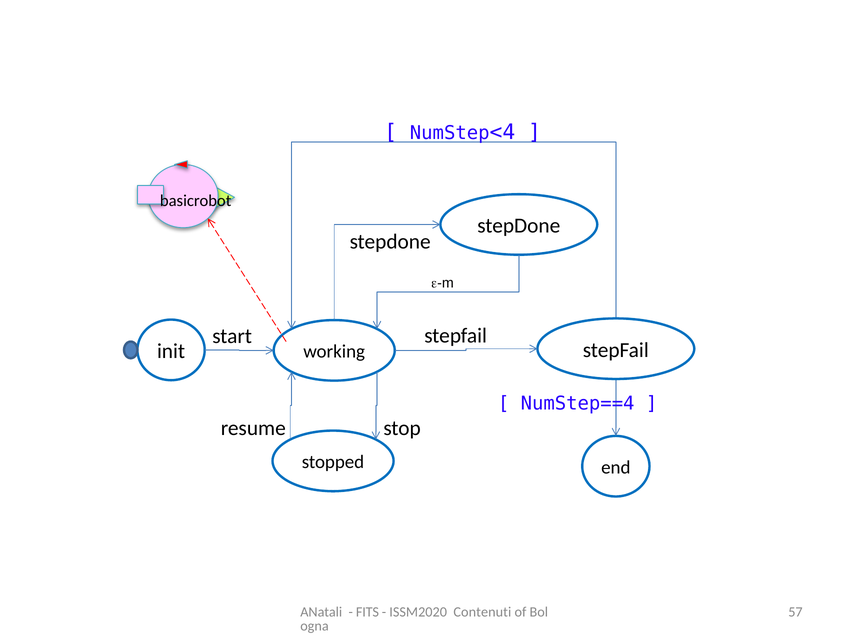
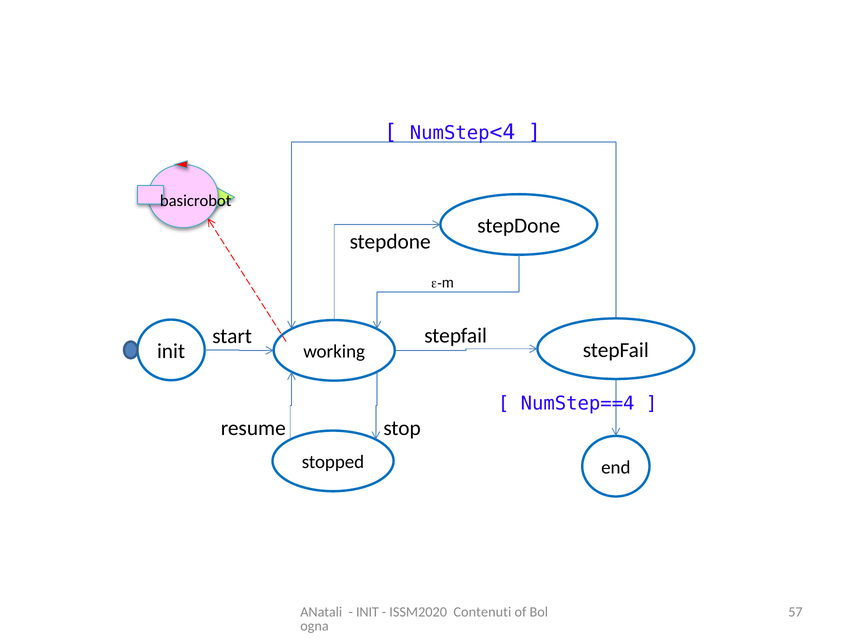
FITS: FITS -> INIT (367, 612)
